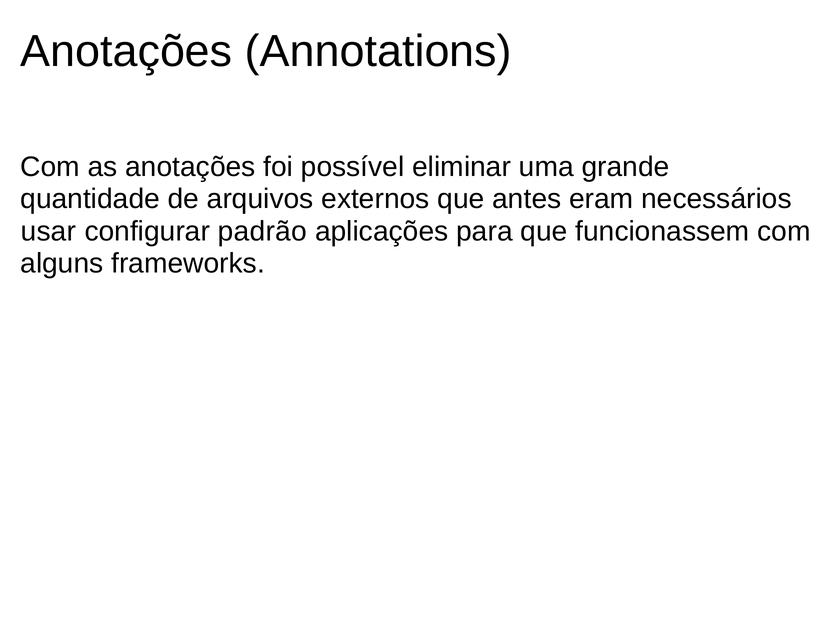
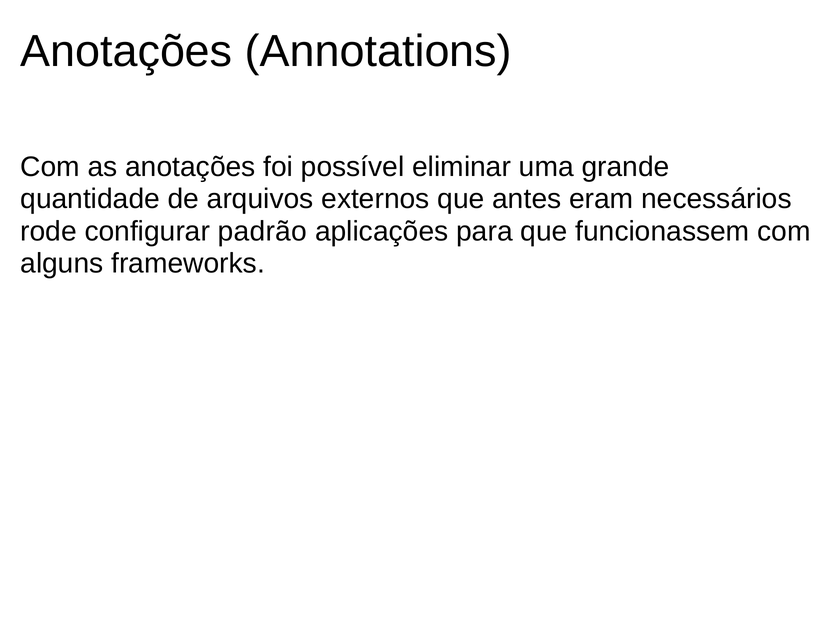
usar: usar -> rode (49, 231)
